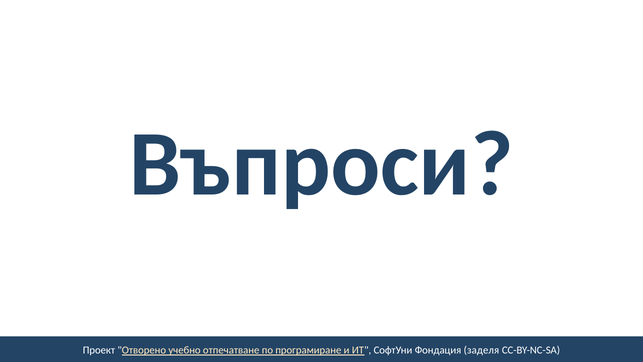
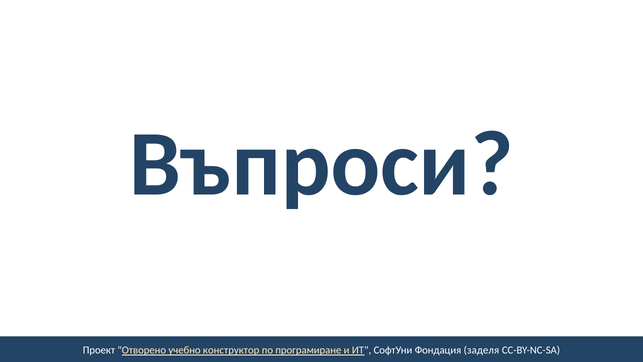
отпечатване: отпечатване -> конструктор (231, 350)
